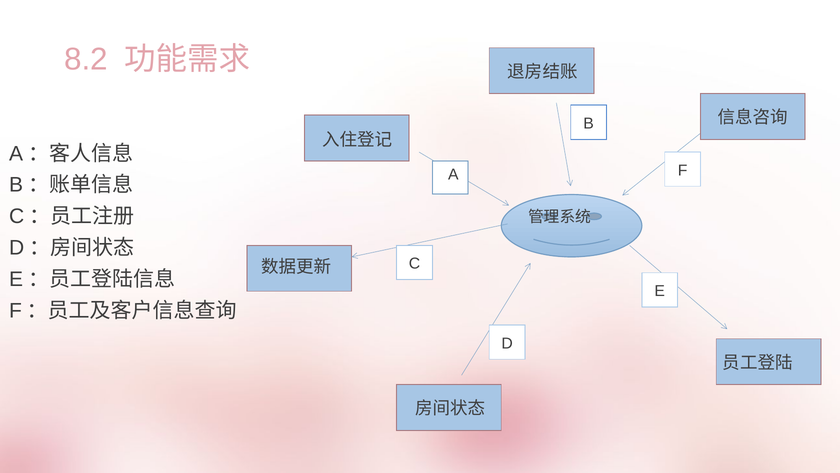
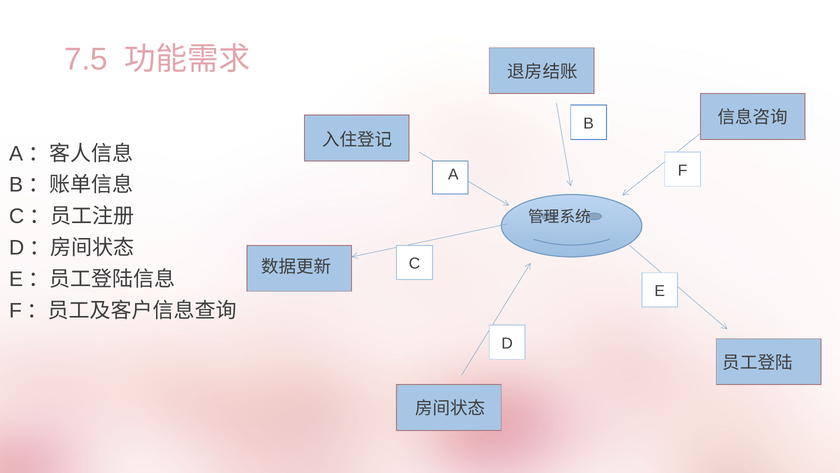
8.2: 8.2 -> 7.5 (86, 59)
